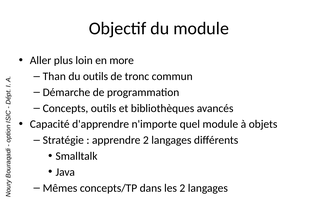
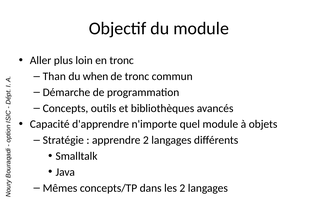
en more: more -> tronc (122, 60)
du outils: outils -> when (96, 76)
